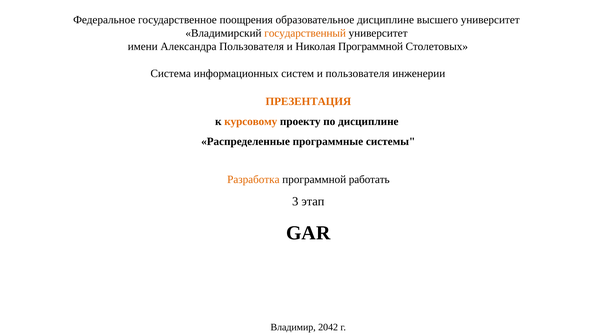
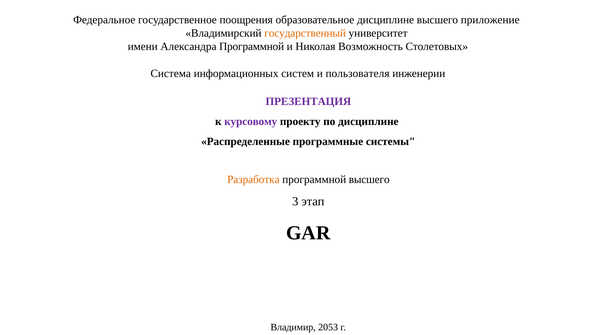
высшего университет: университет -> приложение (490, 20)
Александра Пользователя: Пользователя -> Программной (252, 47)
Николая Программной: Программной -> Возможность (371, 47)
ПРЕЗЕНТАЦИЯ colour: orange -> purple (308, 101)
курсовому colour: orange -> purple (251, 122)
программной работать: работать -> высшего (369, 180)
2042: 2042 -> 2053 (328, 328)
